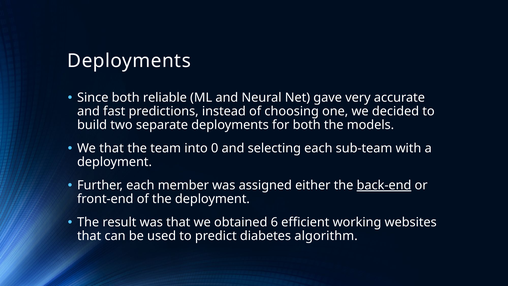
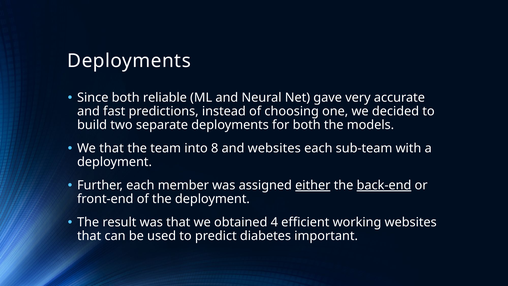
0: 0 -> 8 (215, 148)
and selecting: selecting -> websites (274, 148)
either underline: none -> present (313, 185)
6: 6 -> 4 (274, 222)
algorithm: algorithm -> important (326, 236)
